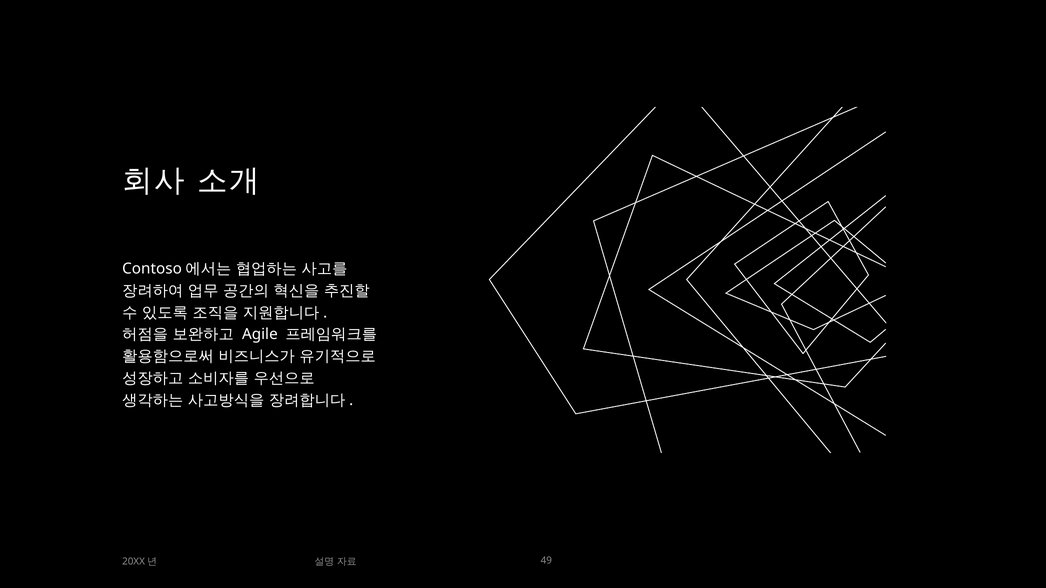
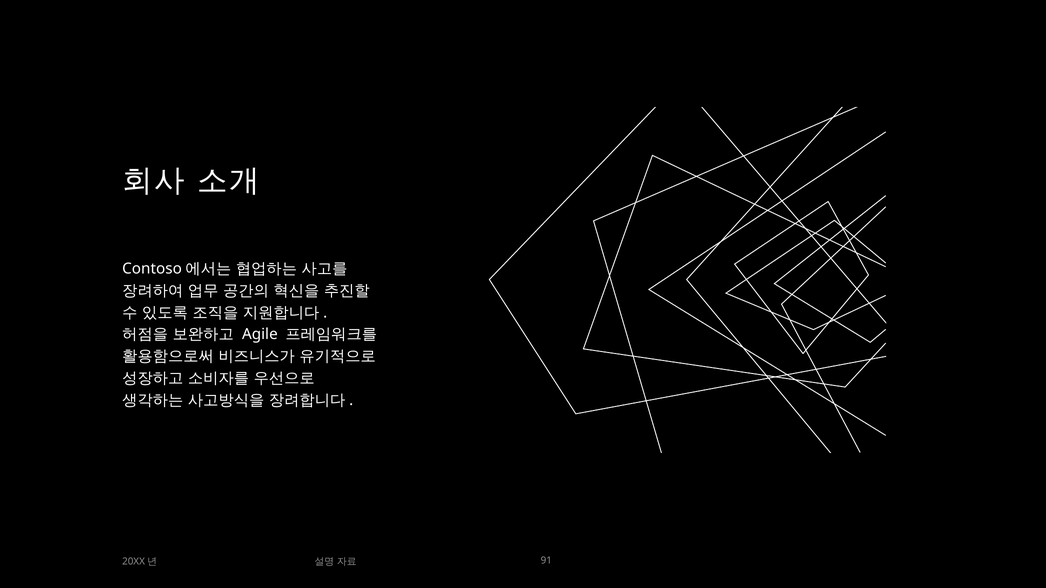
49: 49 -> 91 (546, 561)
